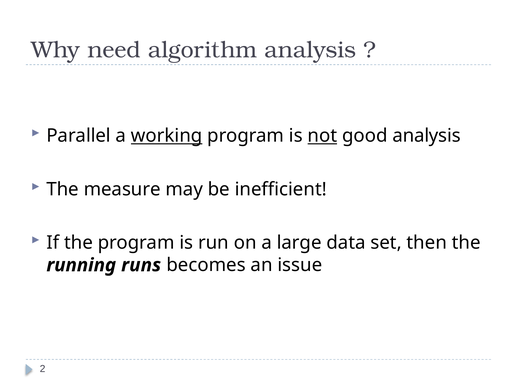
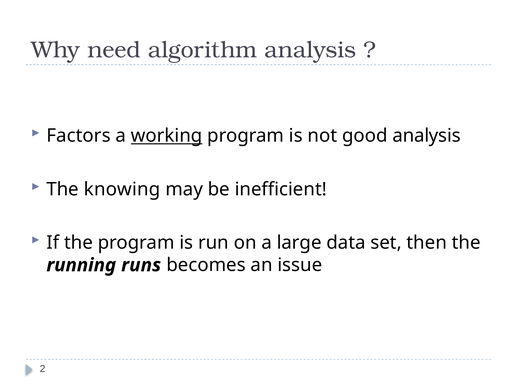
Parallel: Parallel -> Factors (79, 136)
not underline: present -> none (322, 136)
measure: measure -> knowing (122, 189)
